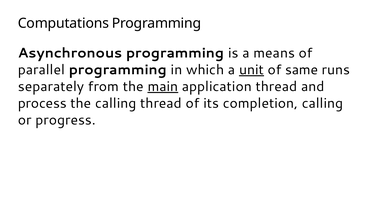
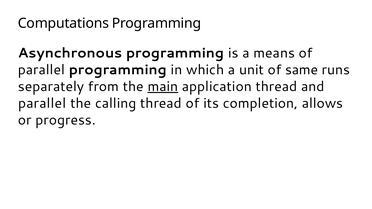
unit underline: present -> none (251, 70)
process: process -> parallel (42, 103)
completion calling: calling -> allows (322, 103)
